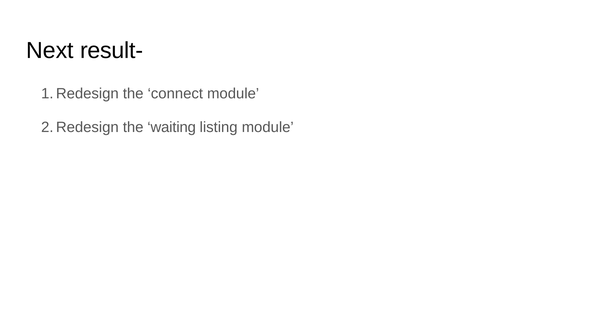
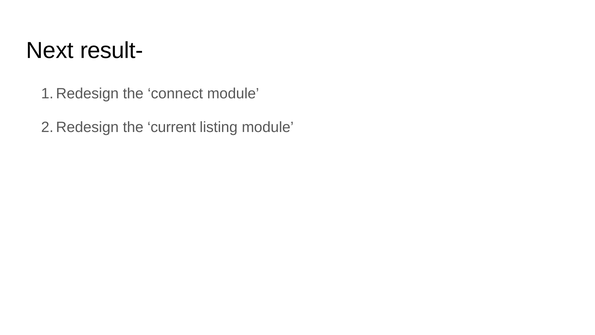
waiting: waiting -> current (172, 127)
